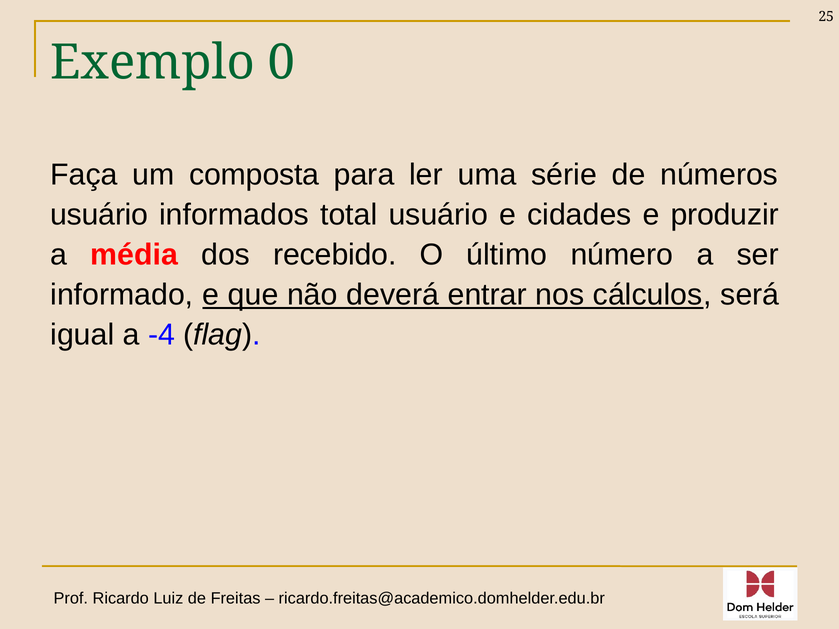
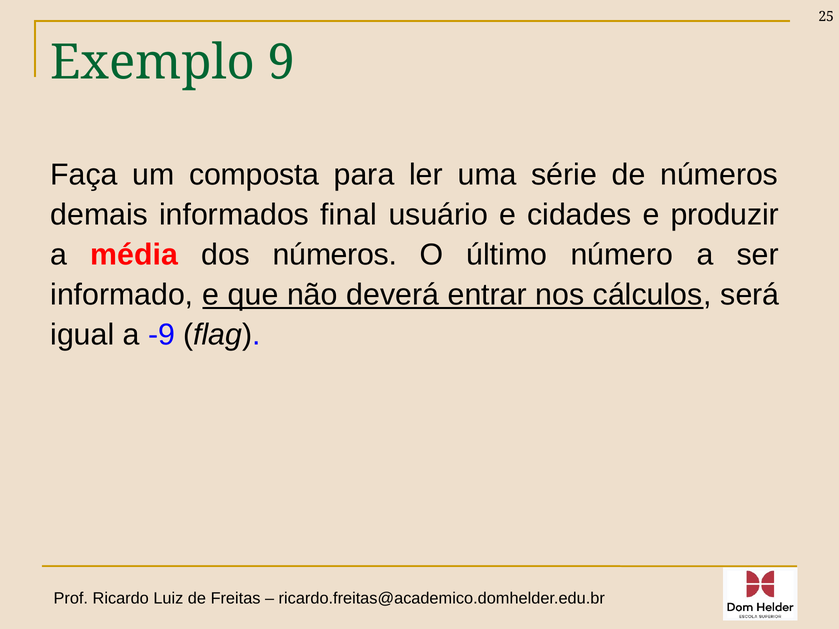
0: 0 -> 9 (281, 62)
usuário: usuário -> demais (99, 215)
total: total -> final (349, 215)
dos recebido: recebido -> números (335, 255)
-4: -4 -> -9 (162, 335)
